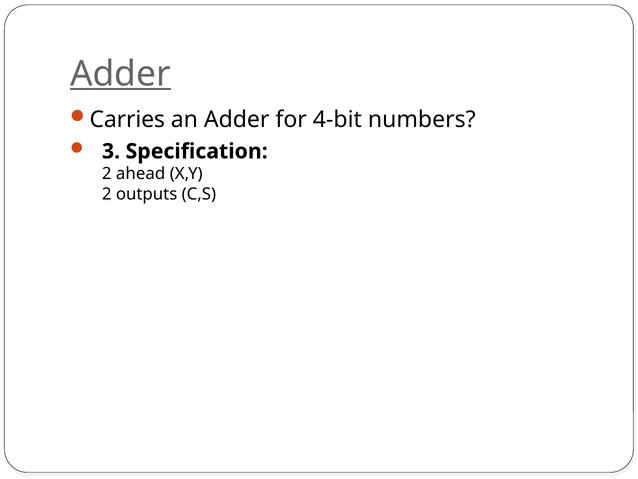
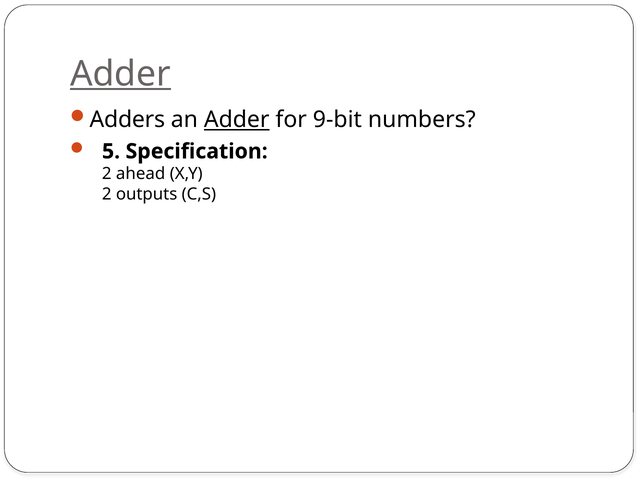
Carries: Carries -> Adders (127, 120)
Adder underline: none -> present (237, 120)
4-bit: 4-bit -> 9-bit (337, 120)
3: 3 -> 5 (111, 151)
